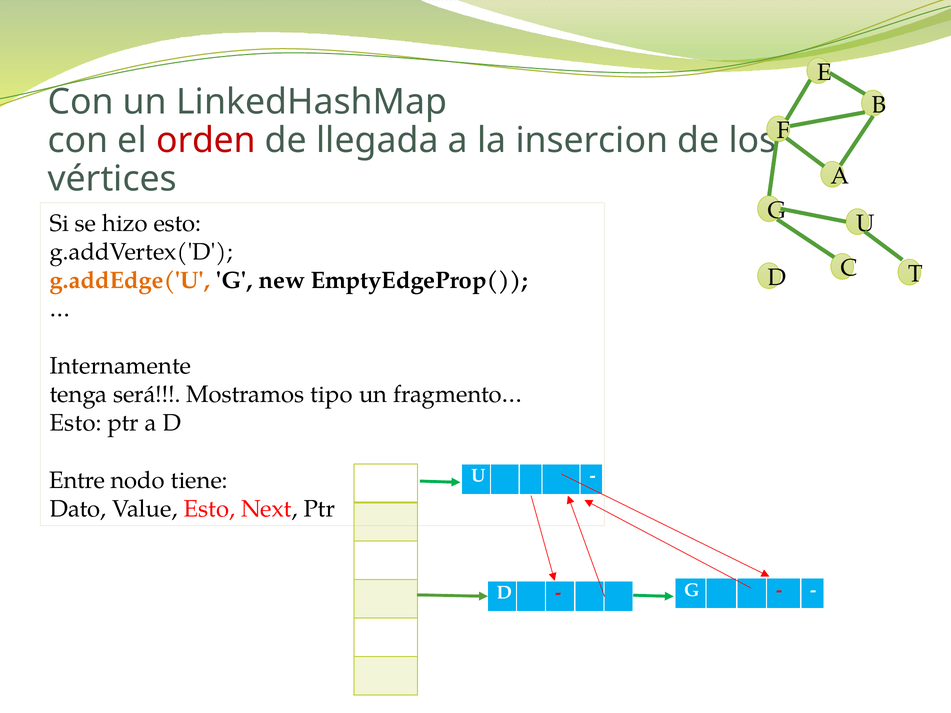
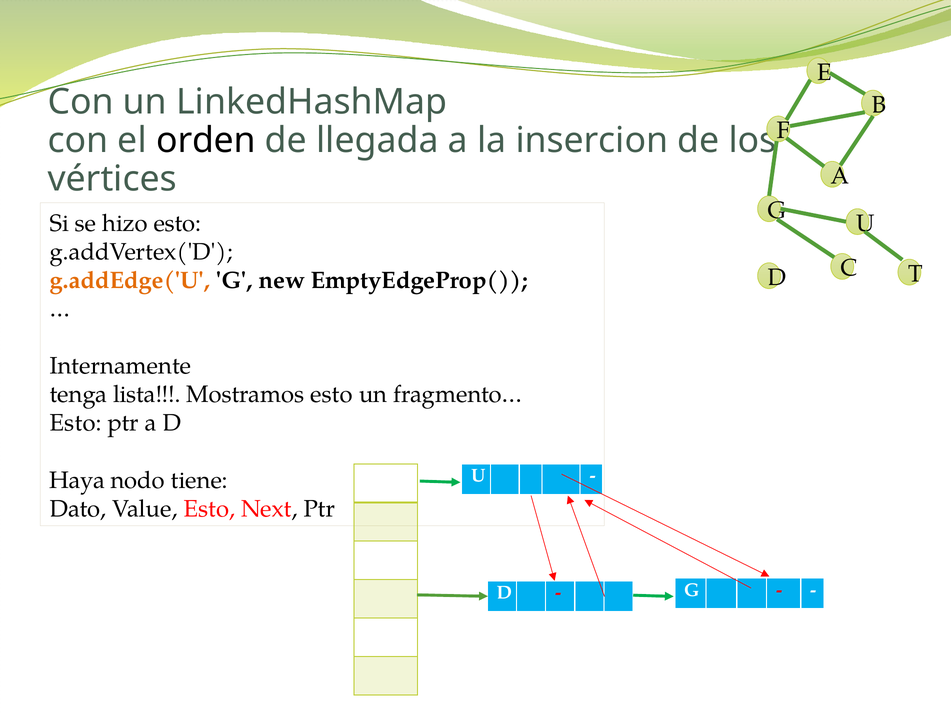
orden colour: red -> black (206, 140)
será: será -> lista (147, 395)
Mostramos tipo: tipo -> esto (332, 395)
Entre: Entre -> Haya (77, 480)
